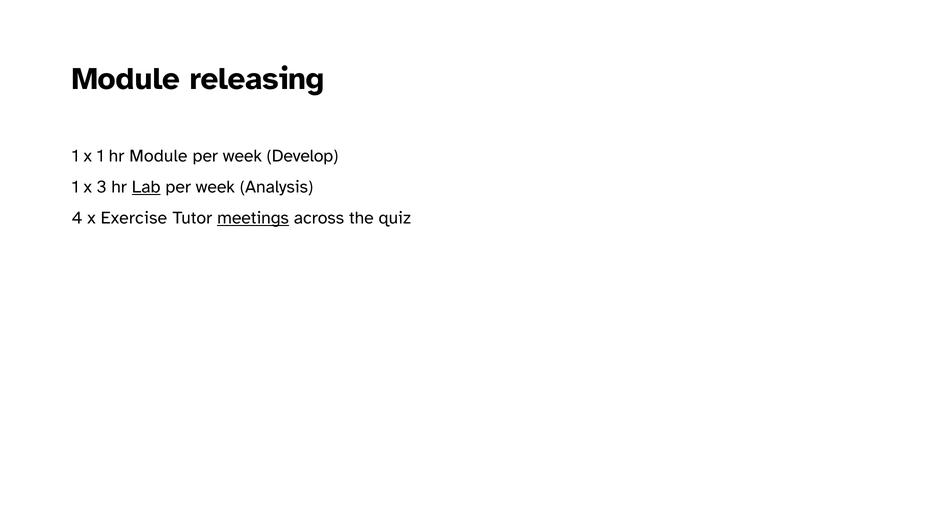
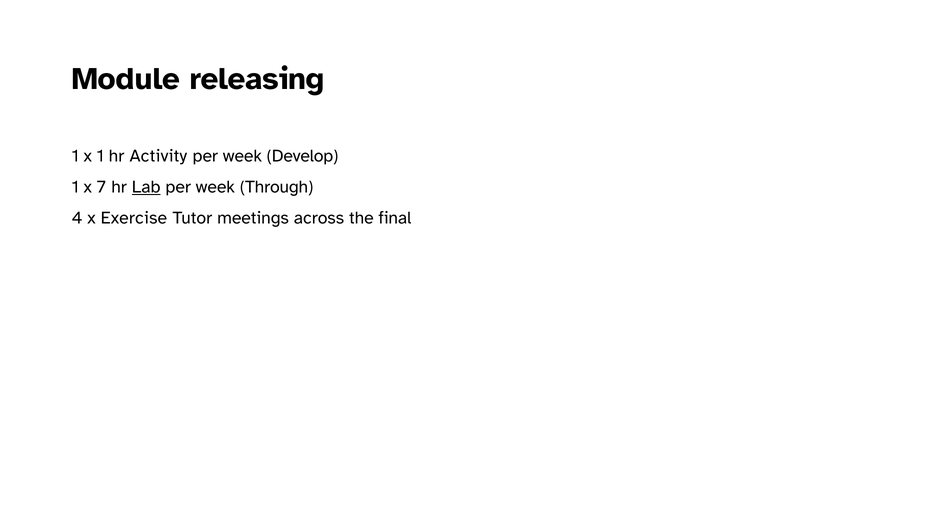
hr Module: Module -> Activity (158, 156)
3: 3 -> 7 (101, 187)
Analysis: Analysis -> Through (277, 187)
meetings underline: present -> none (253, 218)
quiz: quiz -> final (395, 218)
